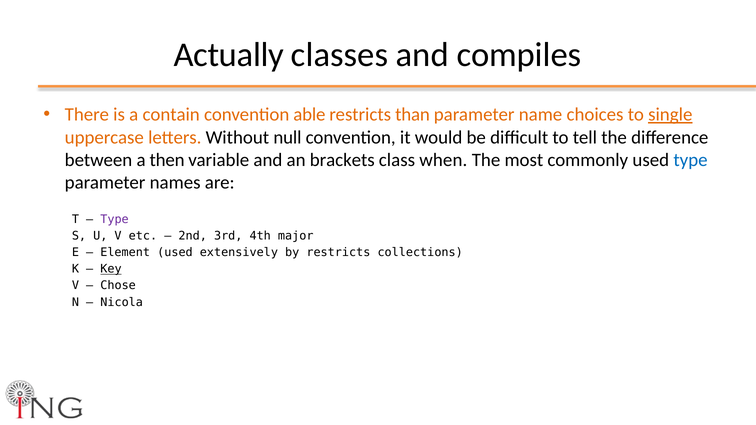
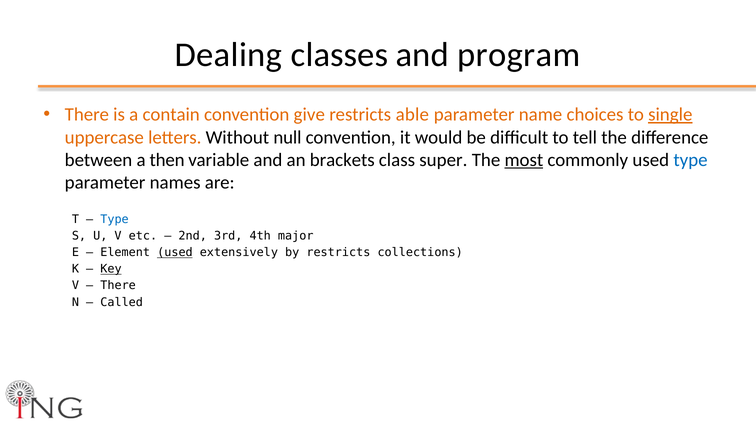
Actually: Actually -> Dealing (228, 55)
compiles: compiles -> program (519, 55)
able: able -> give (309, 115)
than: than -> able (412, 115)
when: when -> super (443, 160)
most underline: none -> present (524, 160)
Type colour: purple -> blue (115, 220)
used underline: none -> present (175, 253)
Chose: Chose -> There (118, 286)
Nicola: Nicola -> Called (122, 302)
